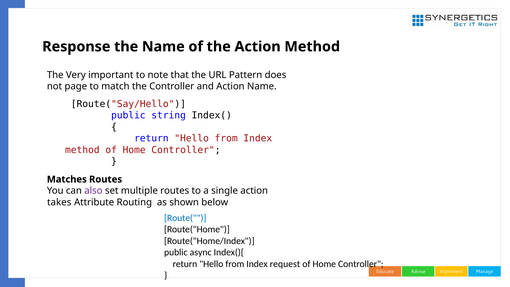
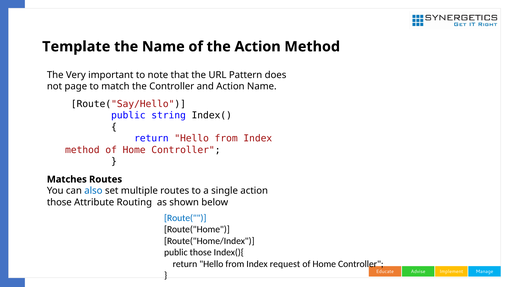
Response: Response -> Template (76, 47)
also colour: purple -> blue (93, 191)
takes: takes -> those (59, 202)
public async: async -> those (201, 252)
